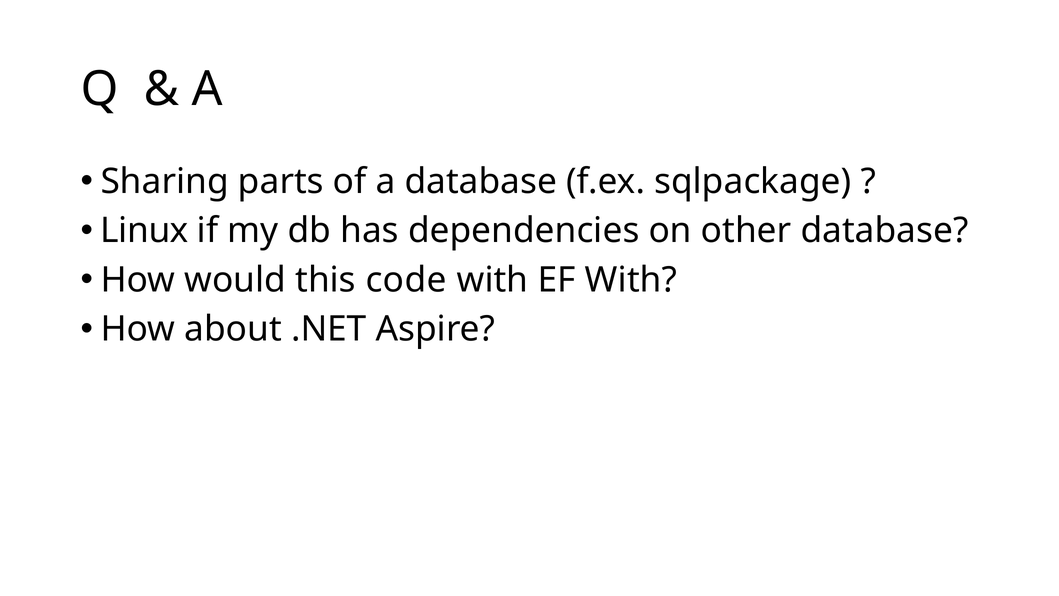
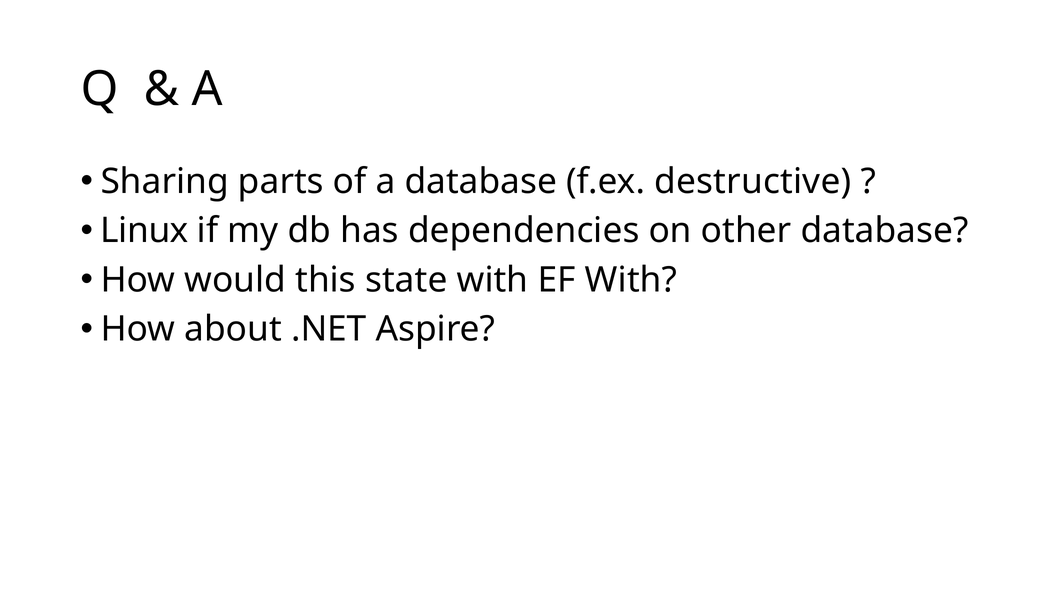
sqlpackage: sqlpackage -> destructive (753, 181)
code: code -> state (406, 280)
